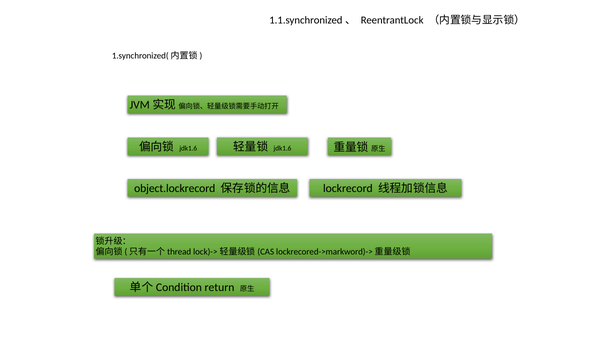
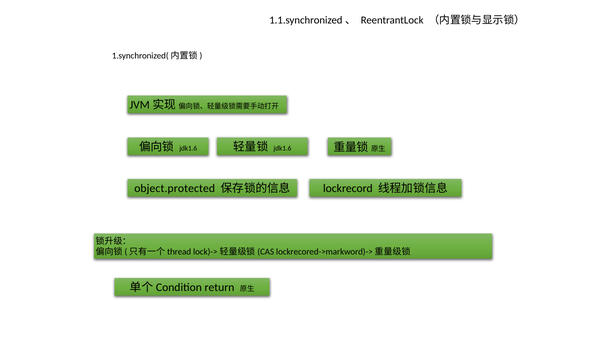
object.lockrecord: object.lockrecord -> object.protected (175, 189)
